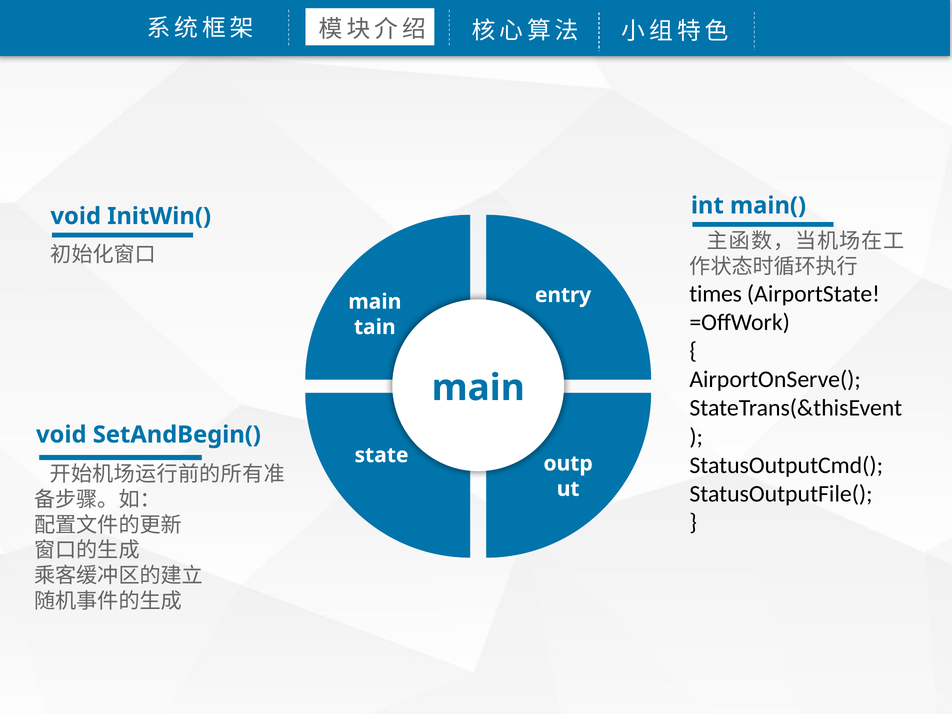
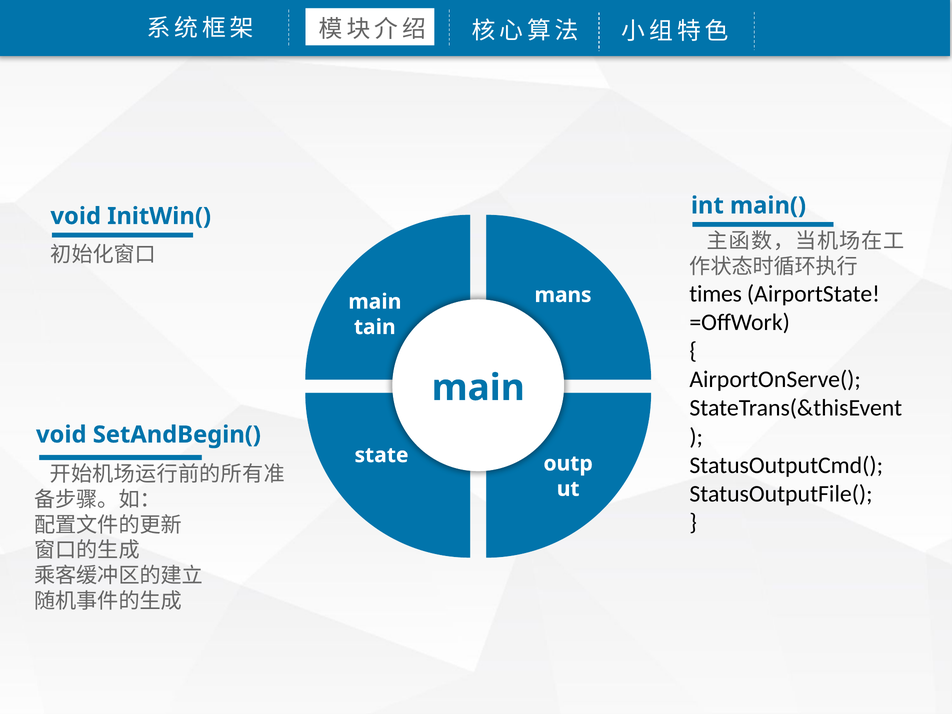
entry: entry -> mans (563, 295)
